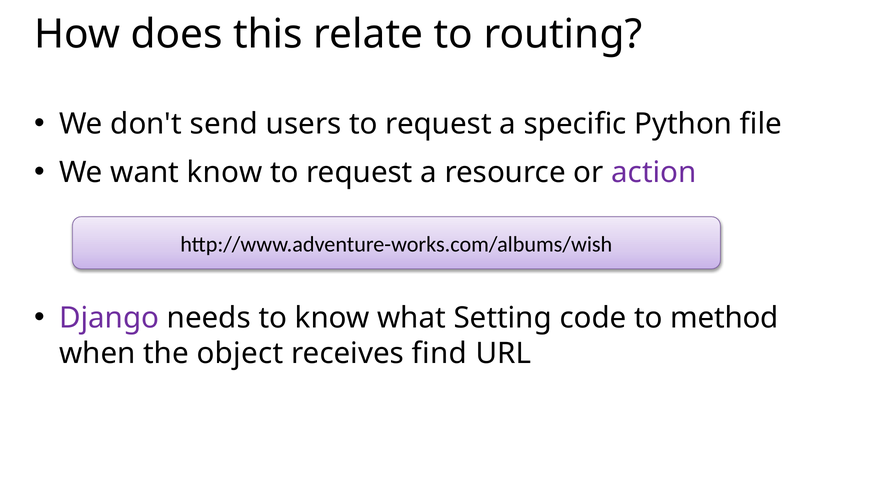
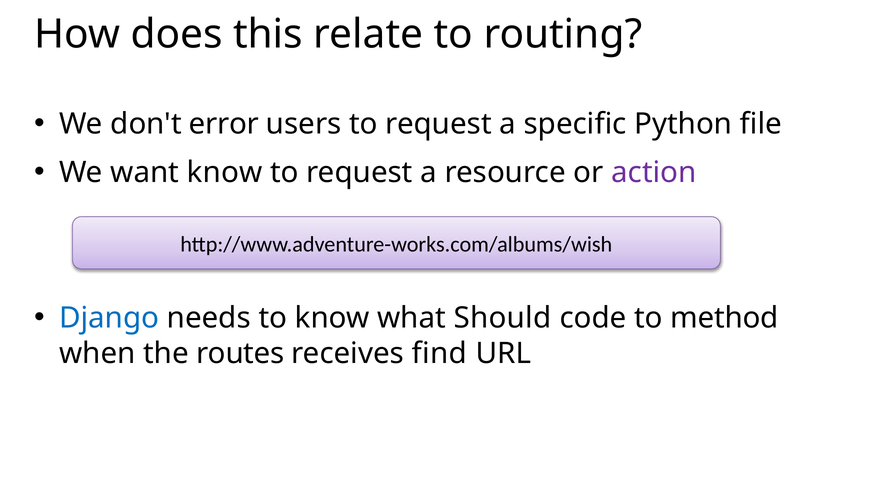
send: send -> error (224, 124)
Django colour: purple -> blue (109, 318)
Setting: Setting -> Should (503, 318)
object: object -> routes (240, 353)
